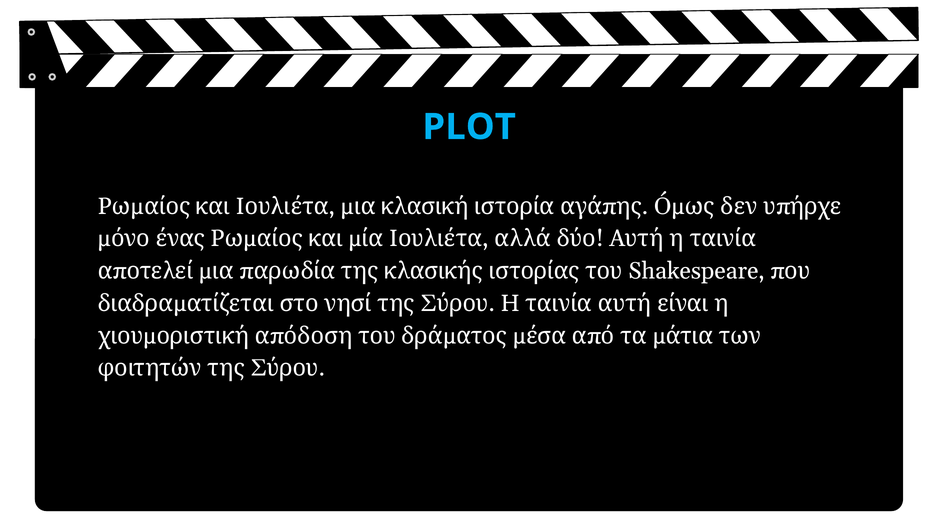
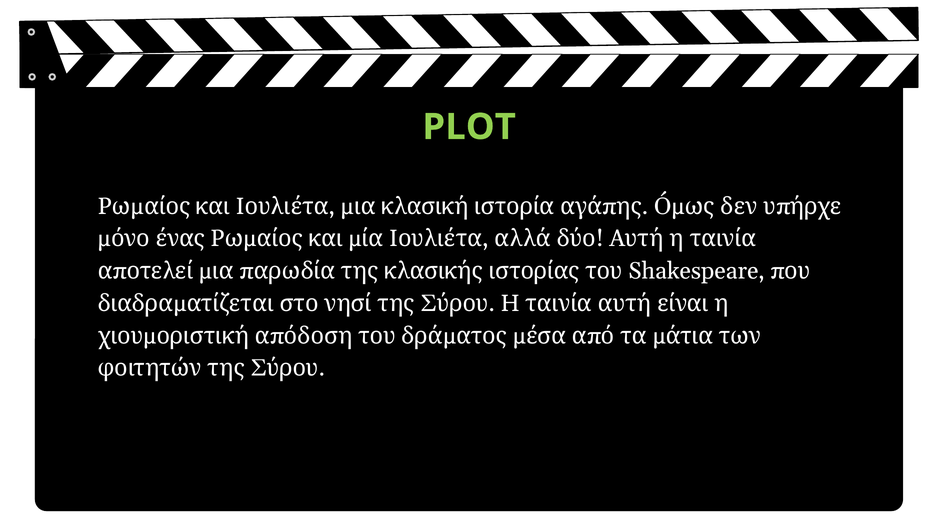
PLOT colour: light blue -> light green (469, 127)
